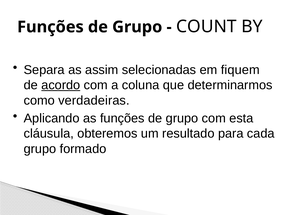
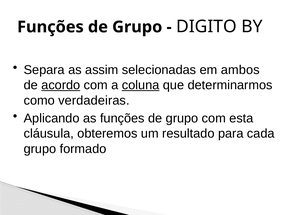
COUNT: COUNT -> DIGITO (206, 26)
fiquem: fiquem -> ambos (240, 70)
coluna underline: none -> present (141, 85)
